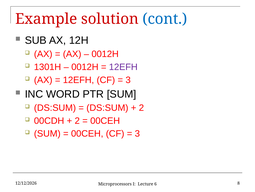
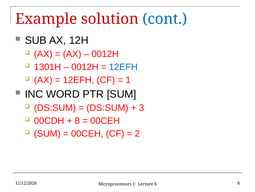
12EFH colour: purple -> blue (123, 67)
3: 3 -> 1 (128, 80)
2: 2 -> 3 (141, 107)
2: 2 -> 8 (77, 120)
3: 3 -> 2 (137, 133)
